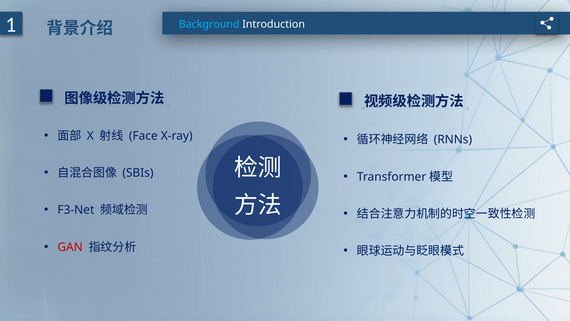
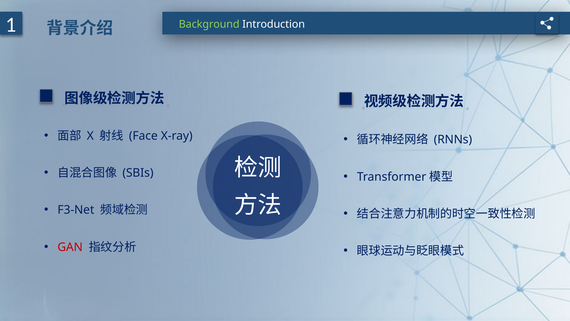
Background colour: light blue -> light green (209, 24)
